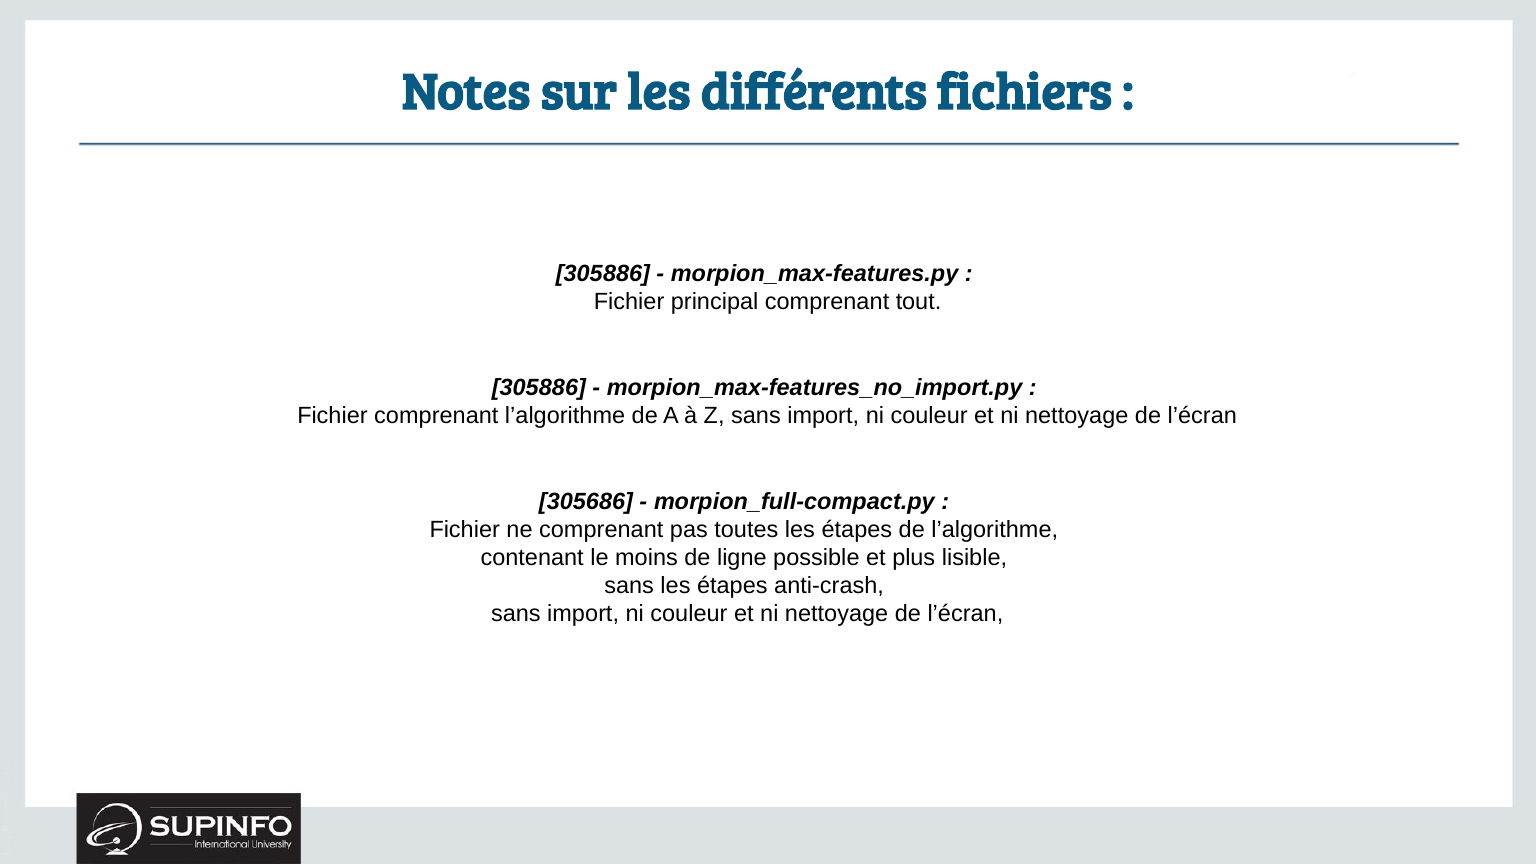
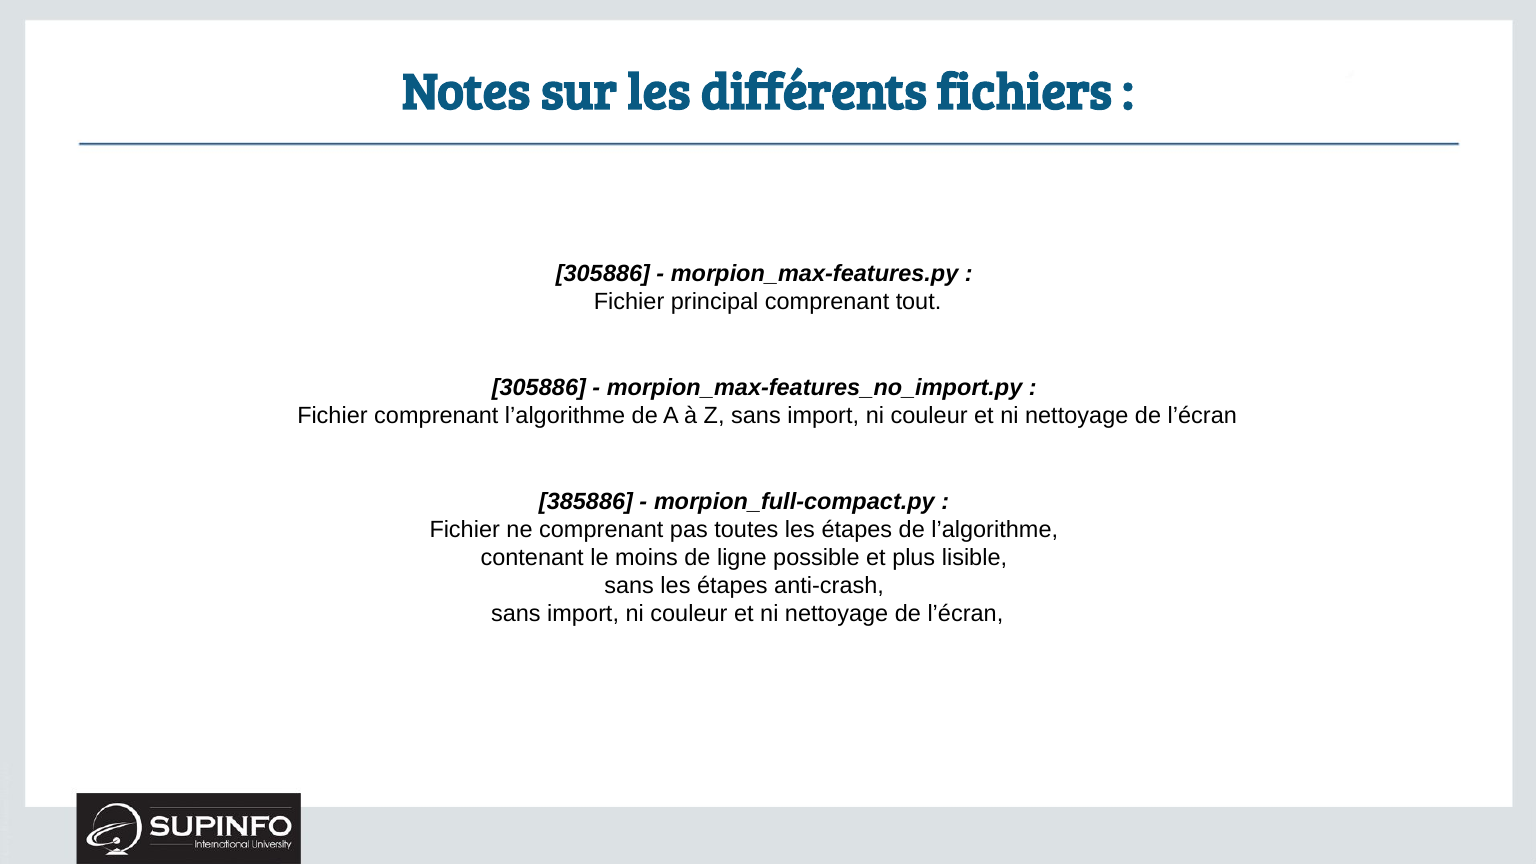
305686: 305686 -> 385886 (586, 501)
